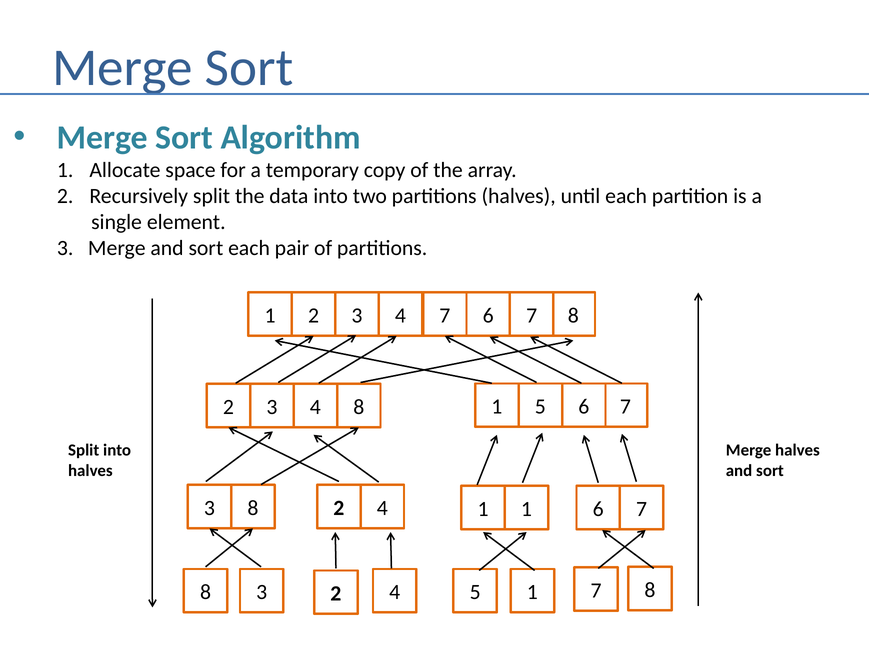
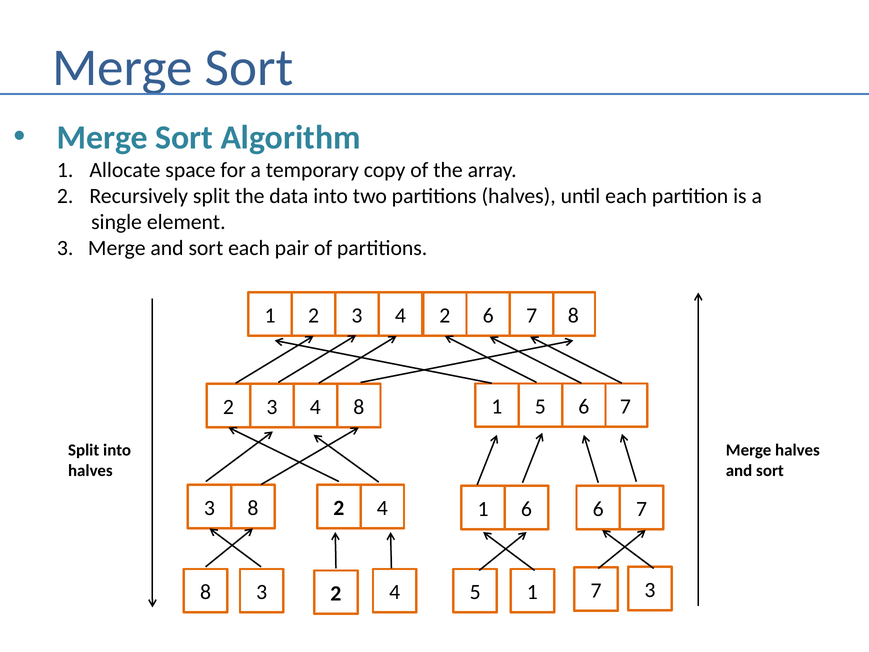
2 3 4 7: 7 -> 2 (445, 316)
3 2 4 1: 1 -> 6 (526, 509)
5 7 8: 8 -> 3 (650, 590)
